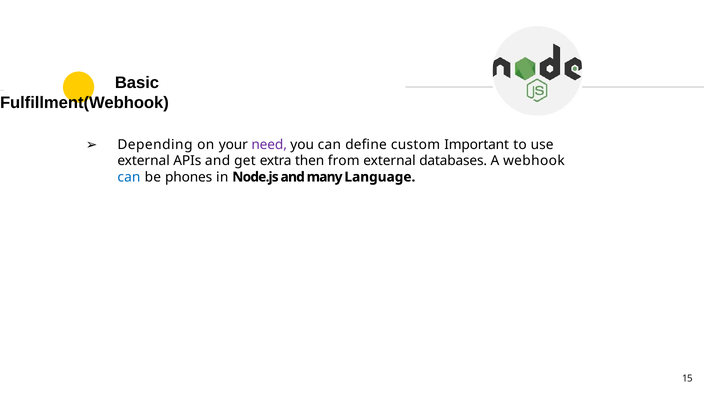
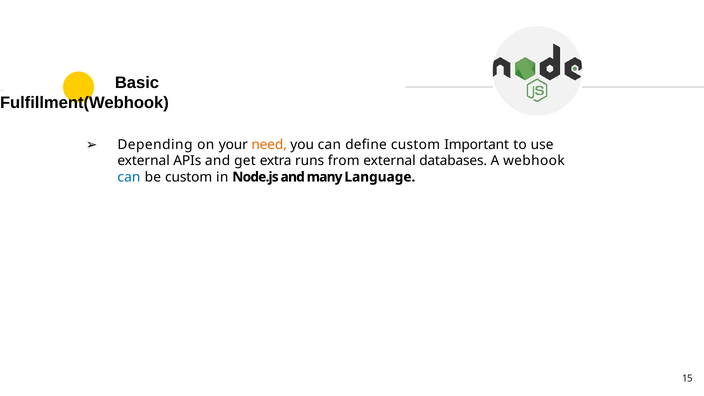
need colour: purple -> orange (269, 145)
then: then -> runs (310, 161)
be phones: phones -> custom (189, 177)
